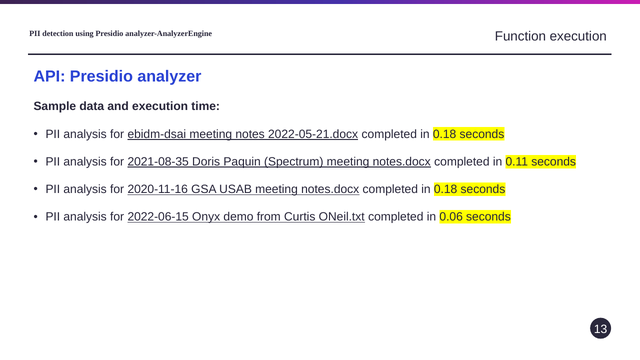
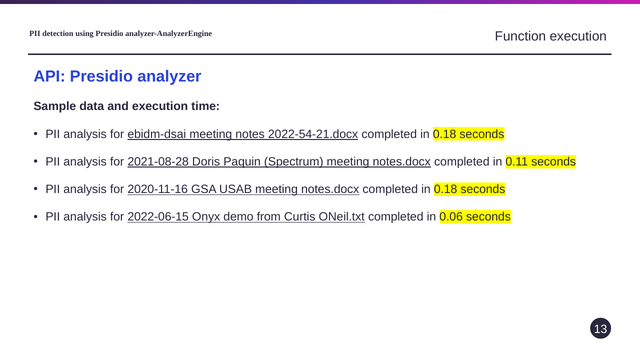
2022-05-21.docx: 2022-05-21.docx -> 2022-54-21.docx (313, 134)
2021-08-35: 2021-08-35 -> 2021-08-28 (158, 162)
